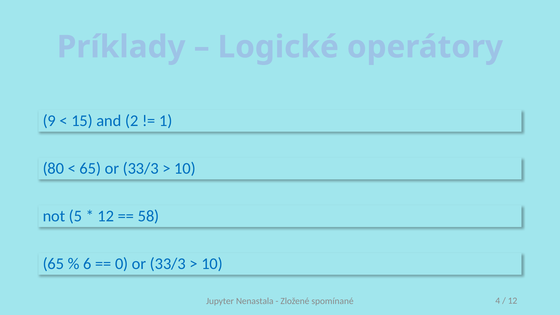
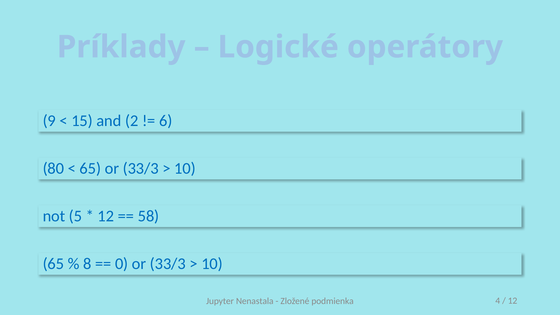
1: 1 -> 6 (166, 121)
6: 6 -> 8 (87, 264)
spomínané: spomínané -> podmienka (333, 301)
